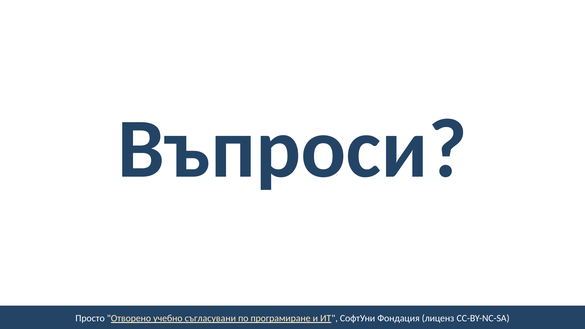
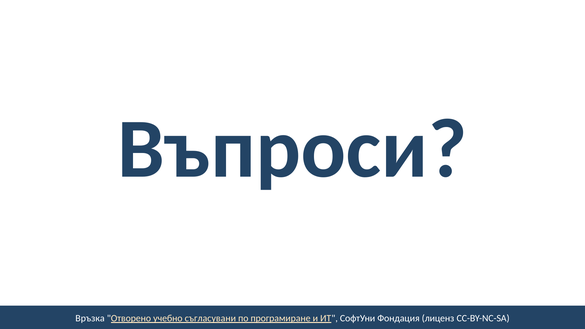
Просто: Просто -> Връзка (90, 318)
